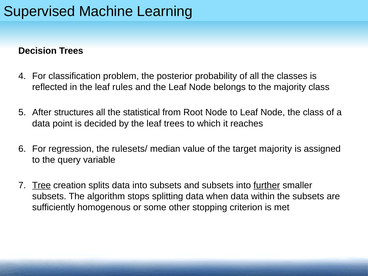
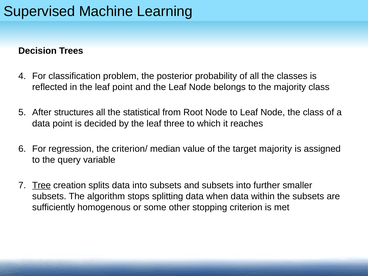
leaf rules: rules -> point (123, 87)
leaf trees: trees -> three (174, 124)
rulesets/: rulesets/ -> criterion/ (130, 149)
further underline: present -> none (267, 185)
